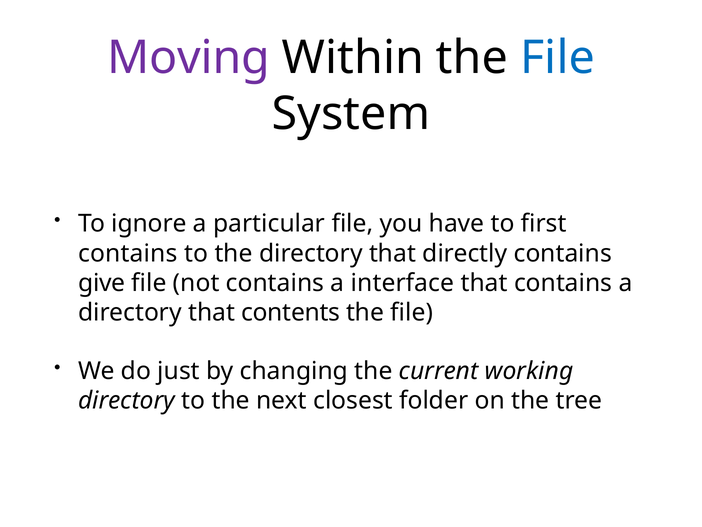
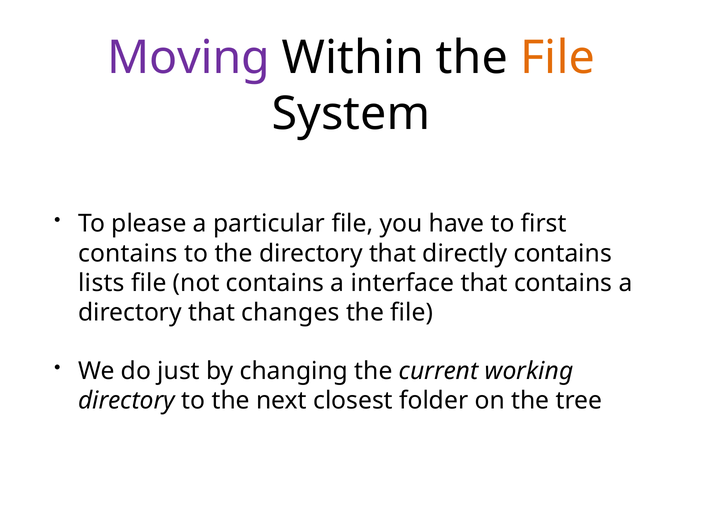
File colour: blue -> orange (558, 58)
ignore: ignore -> please (149, 223)
give: give -> lists (101, 283)
contents: contents -> changes (290, 312)
